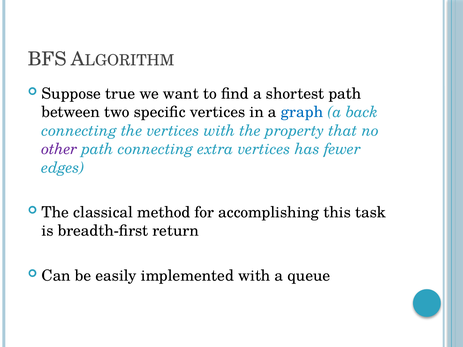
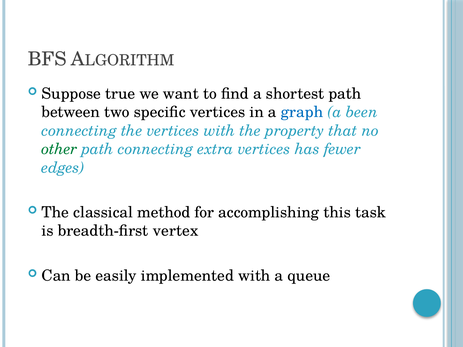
back: back -> been (362, 112)
other colour: purple -> green (59, 149)
return: return -> vertex (176, 231)
